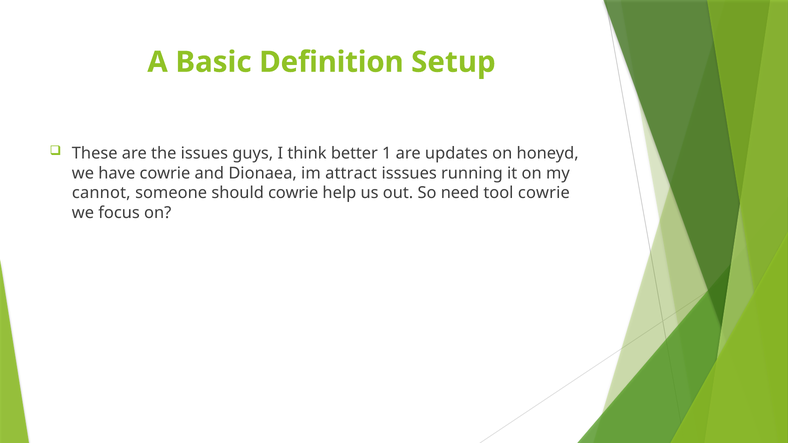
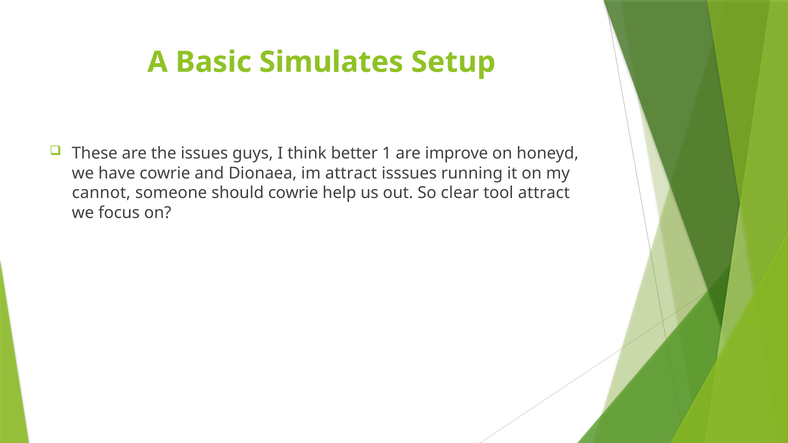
Definition: Definition -> Simulates (331, 62)
updates: updates -> improve (457, 154)
need: need -> clear (460, 193)
tool cowrie: cowrie -> attract (544, 193)
